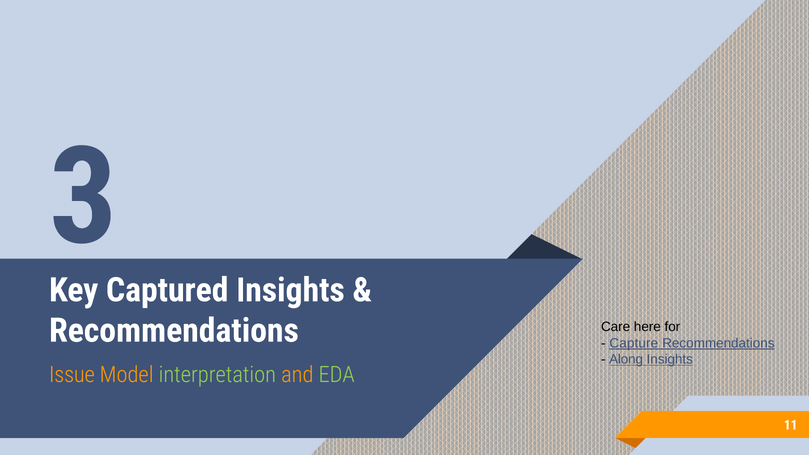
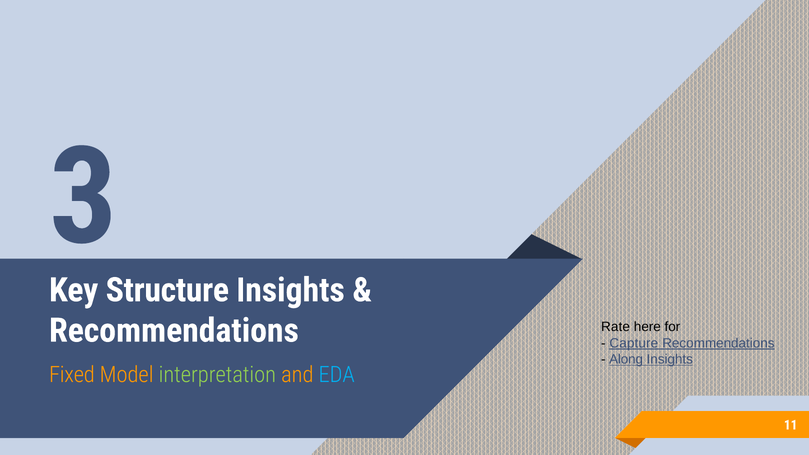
Captured: Captured -> Structure (167, 290)
Care: Care -> Rate (616, 327)
Issue: Issue -> Fixed (72, 375)
EDA colour: light green -> light blue (337, 375)
